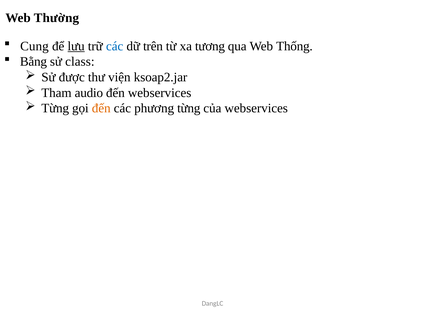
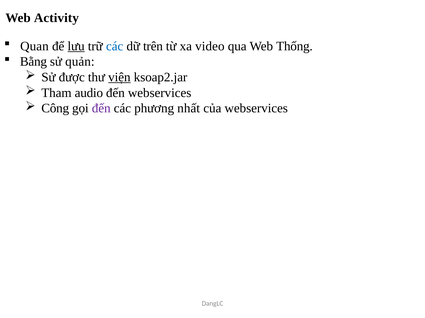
Thường: Thường -> Activity (56, 18)
Cung: Cung -> Quan (34, 46)
tương: tương -> video (210, 46)
class: class -> quản (80, 62)
viện underline: none -> present (119, 77)
Từng: Từng -> Công (55, 109)
đến colour: orange -> purple (101, 109)
phương từng: từng -> nhất (189, 109)
